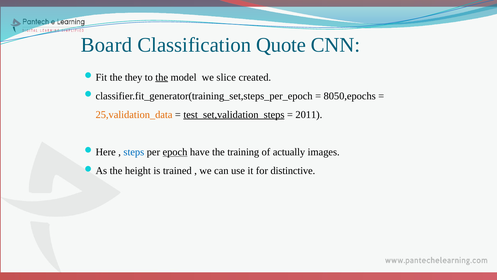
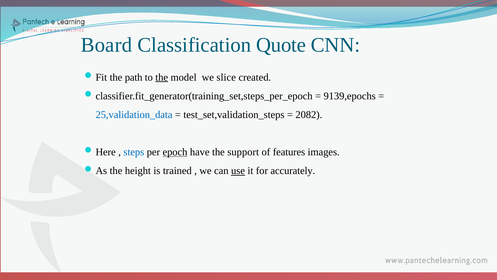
they: they -> path (134, 77)
8050,epochs: 8050,epochs -> 9139,epochs (350, 96)
25,validation_data colour: orange -> blue (134, 114)
test_set,validation_steps underline: present -> none (234, 114)
2011: 2011 -> 2082 (309, 114)
training: training -> support (243, 152)
actually: actually -> features (289, 152)
use underline: none -> present (238, 170)
distinctive: distinctive -> accurately (293, 170)
